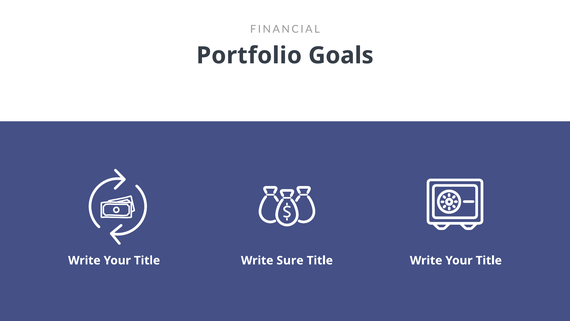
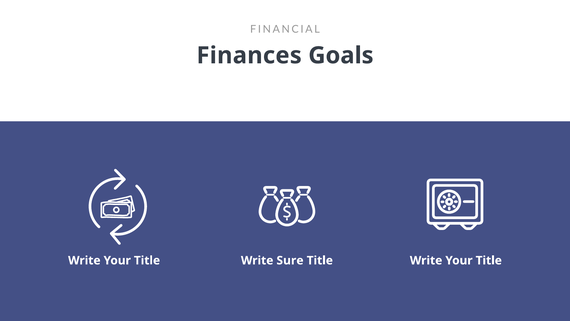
Portfolio: Portfolio -> Finances (249, 55)
